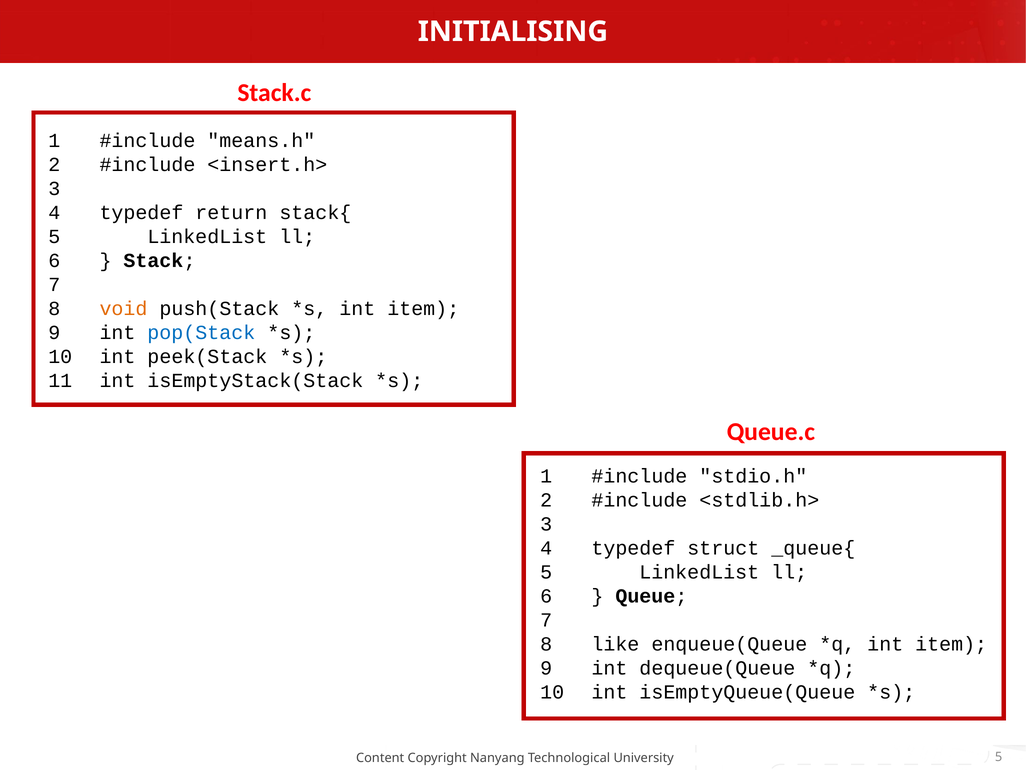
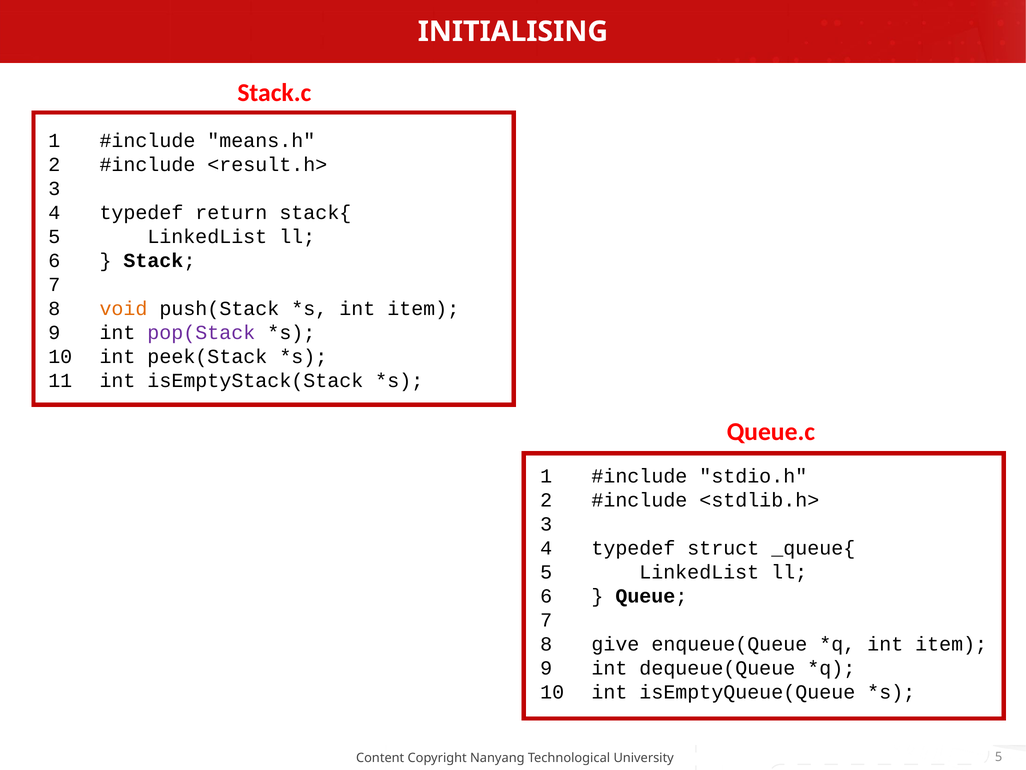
<insert.h>: <insert.h> -> <result.h> (267, 165)
pop(Stack colour: blue -> purple (201, 332)
like: like -> give (615, 644)
